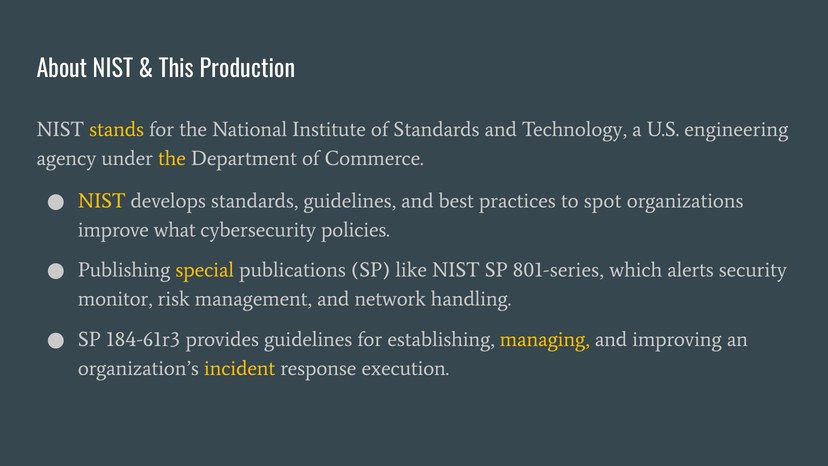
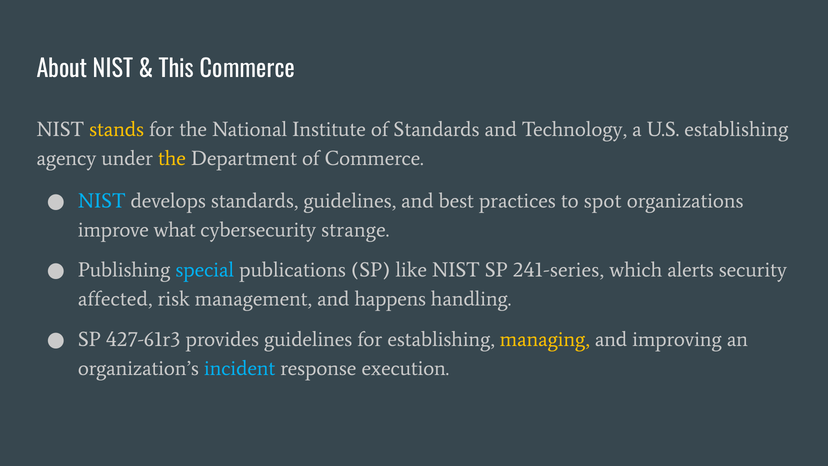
This Production: Production -> Commerce (247, 69)
U.S engineering: engineering -> establishing (736, 129)
NIST colour: yellow -> light blue (102, 201)
policies: policies -> strange (355, 230)
special colour: yellow -> light blue (205, 270)
801-series: 801-series -> 241-series (558, 270)
monitor: monitor -> affected (115, 299)
network: network -> happens (390, 299)
184-61r3: 184-61r3 -> 427-61r3 (143, 339)
incident colour: yellow -> light blue (240, 368)
